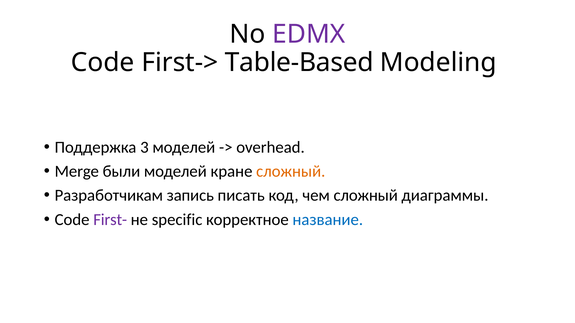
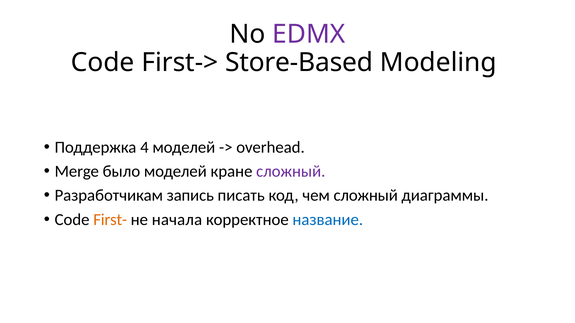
Table-Based: Table-Based -> Store-Based (299, 63)
3: 3 -> 4 (144, 147)
были: были -> было (121, 172)
сложный colour: orange -> purple (291, 172)
First- colour: purple -> orange (110, 220)
specific: specific -> начала (177, 220)
